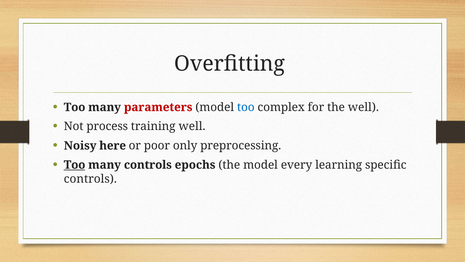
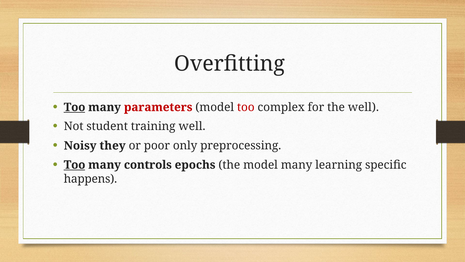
Too underline: none -> present (75, 107)
too colour: blue -> red (246, 107)
process: process -> student (107, 126)
here: here -> they (113, 145)
model every: every -> many (297, 165)
controls: controls -> happens (90, 179)
